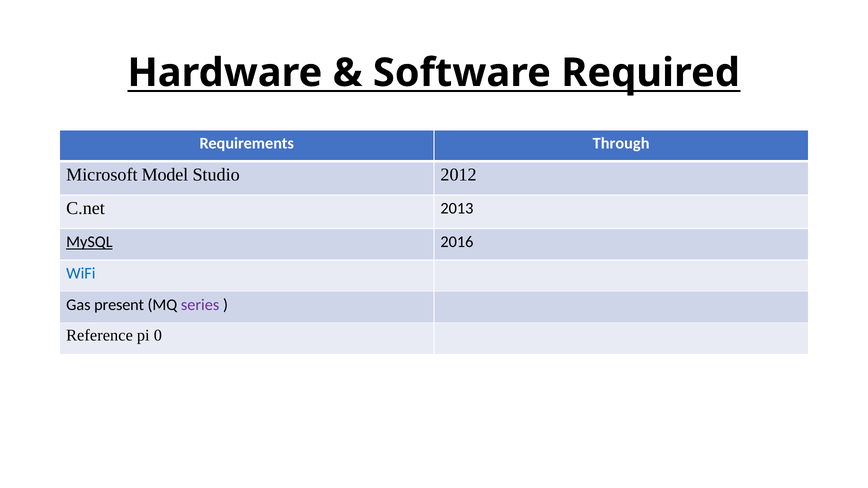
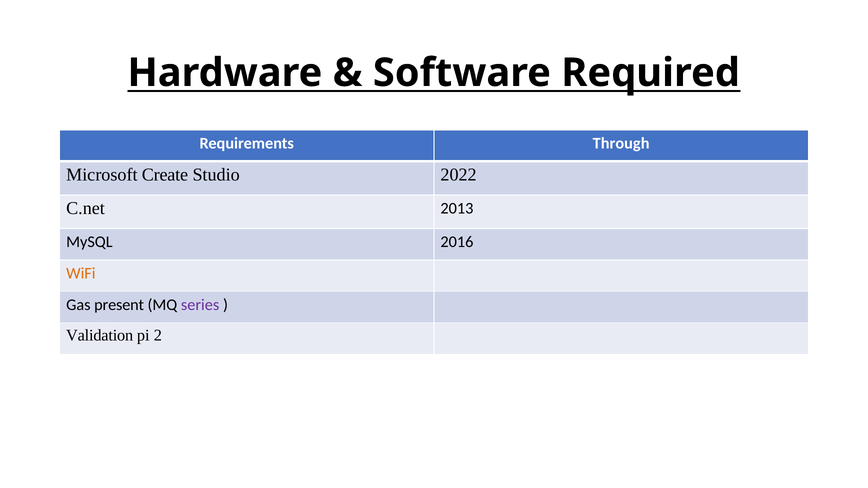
Model: Model -> Create (165, 175)
2012: 2012 -> 2022 (459, 175)
MySQL underline: present -> none (89, 242)
WiFi colour: blue -> orange (81, 273)
Reference: Reference -> Validation (100, 335)
0: 0 -> 2 (158, 335)
